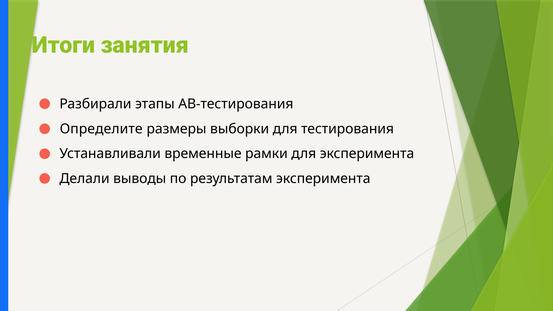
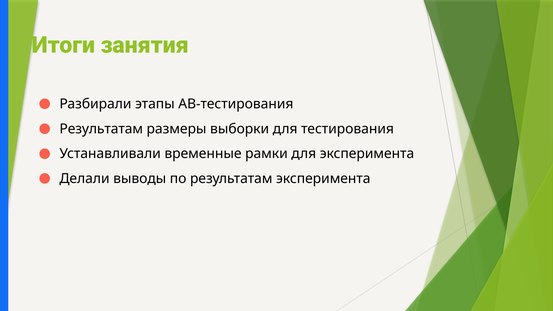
Определите: Определите -> Результатам (101, 129)
